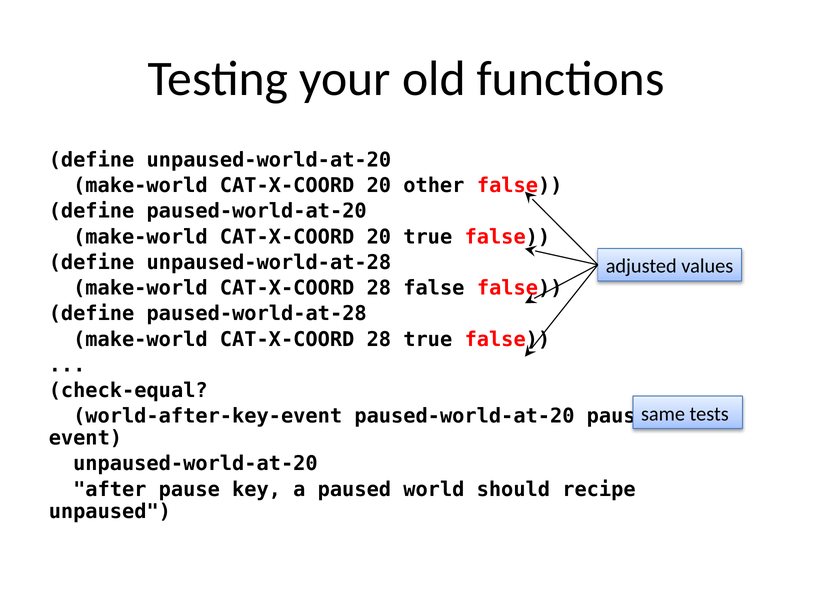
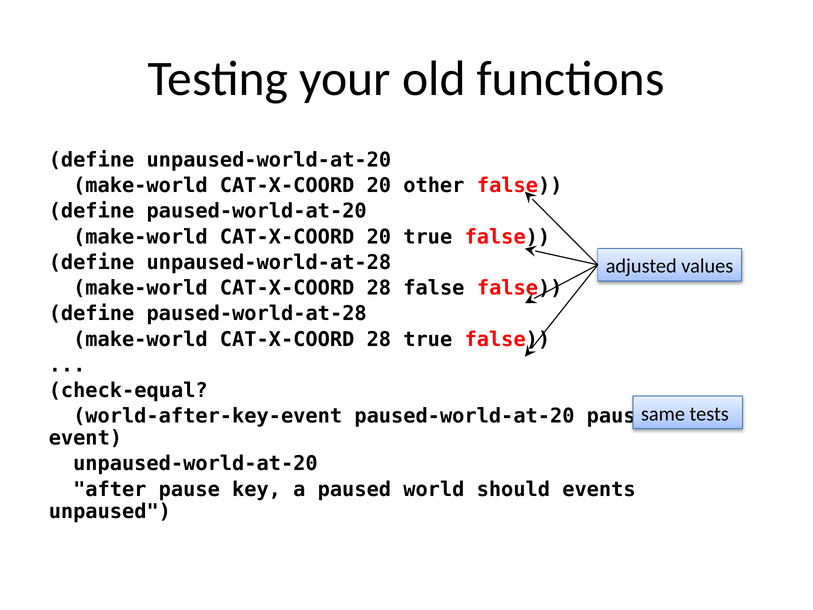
recipe: recipe -> events (599, 489)
